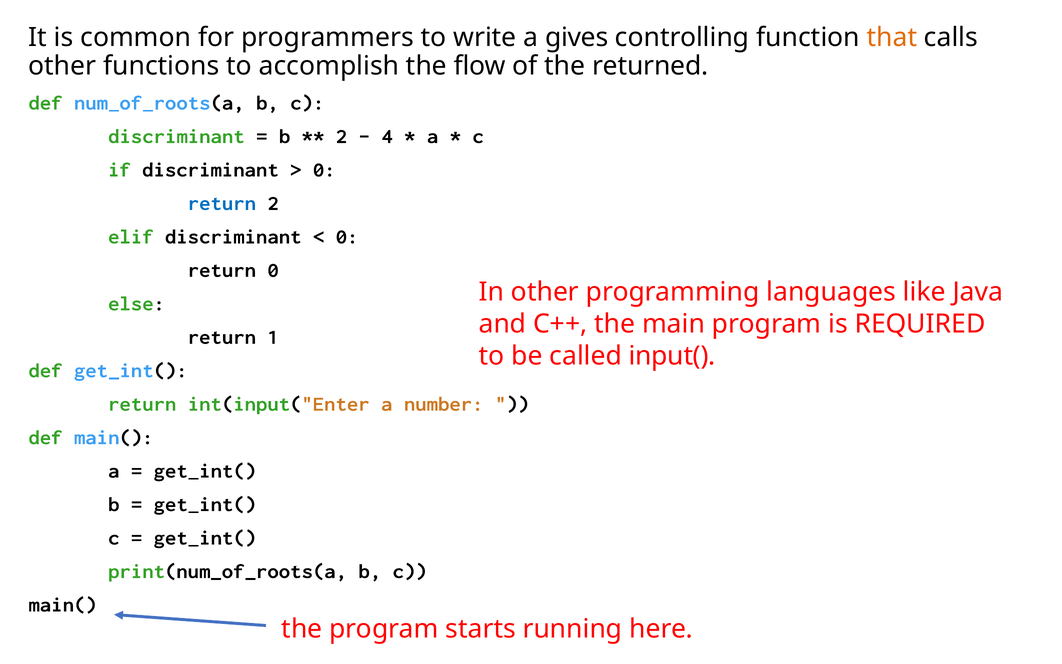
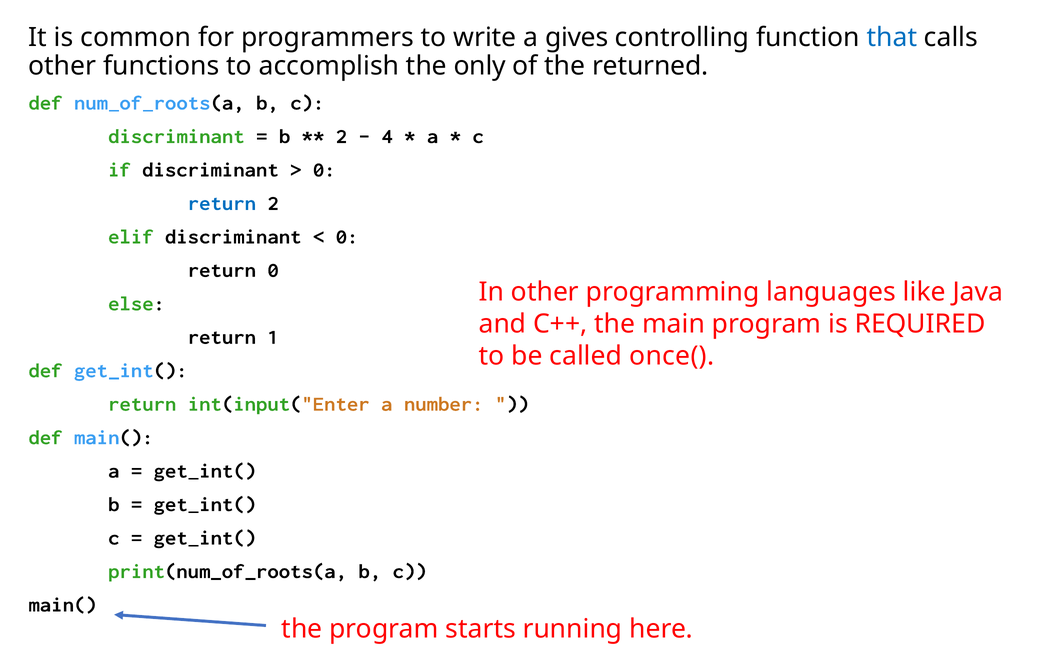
that colour: orange -> blue (892, 37)
flow: flow -> only (480, 66)
input(: input( -> once( (672, 356)
